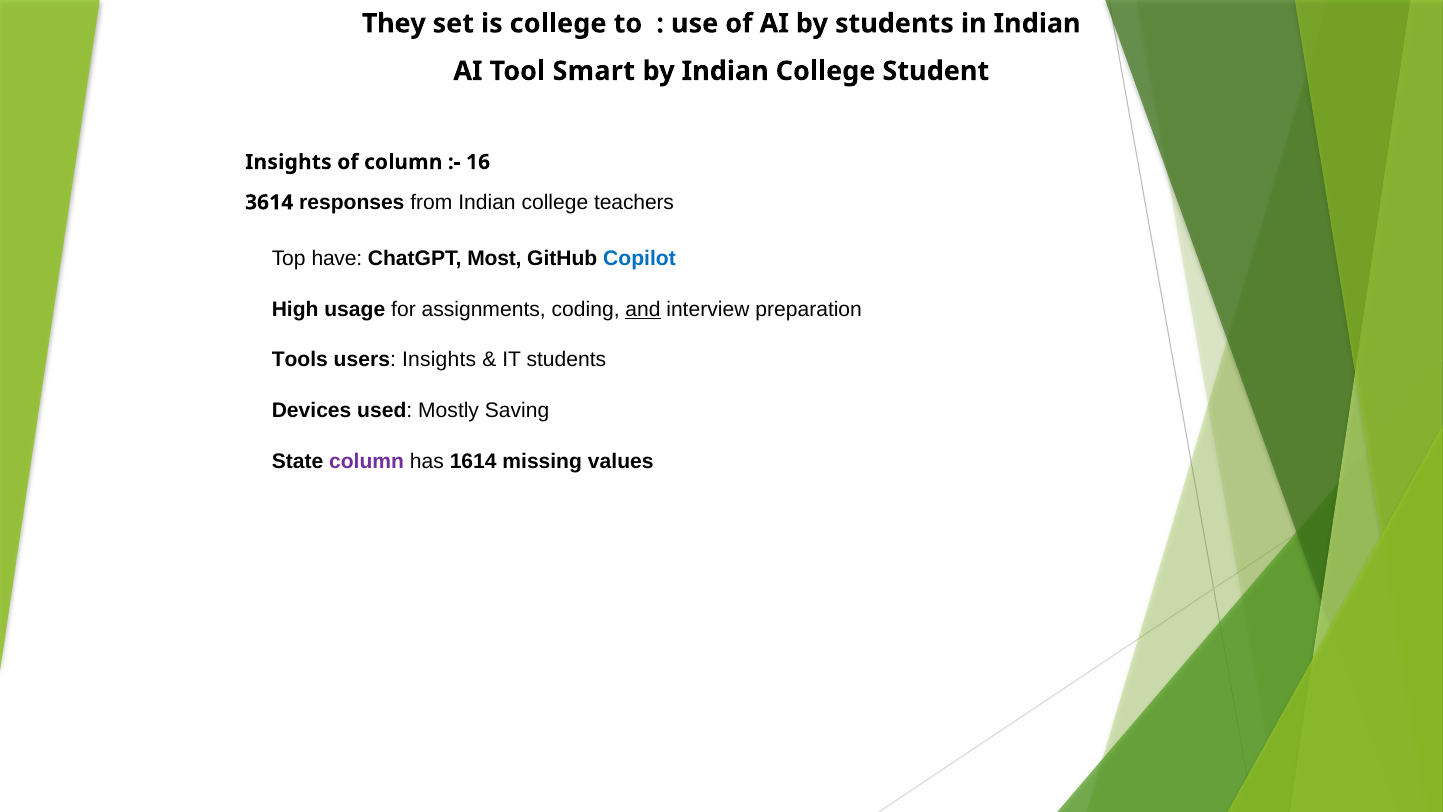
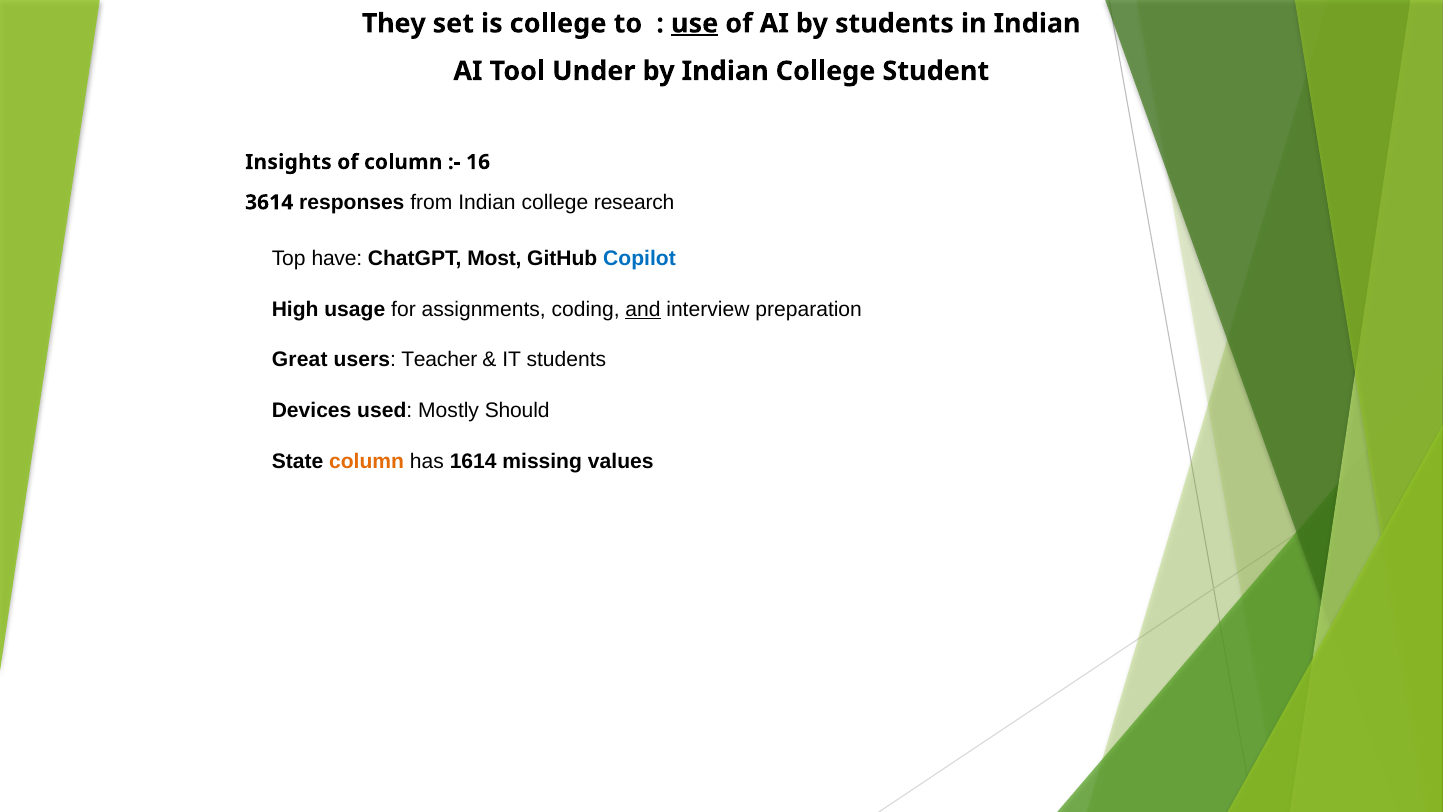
use underline: none -> present (695, 24)
Smart: Smart -> Under (594, 71)
teachers: teachers -> research (634, 202)
Tools: Tools -> Great (300, 360)
users Insights: Insights -> Teacher (439, 360)
Saving: Saving -> Should (517, 410)
column colour: purple -> orange (366, 461)
